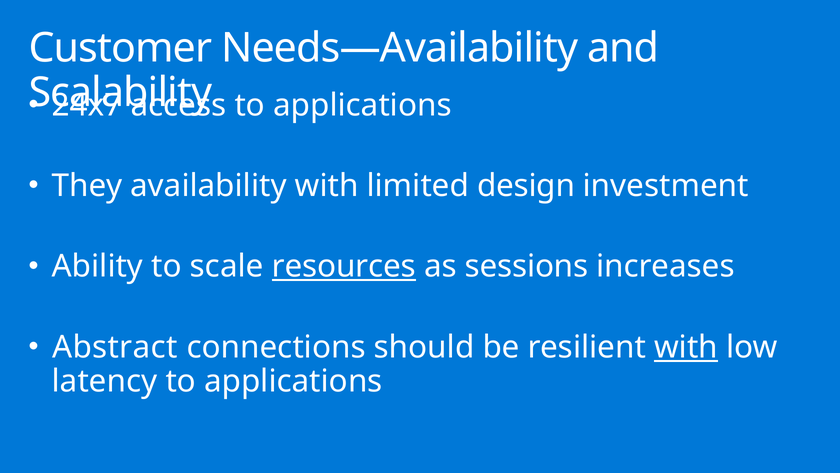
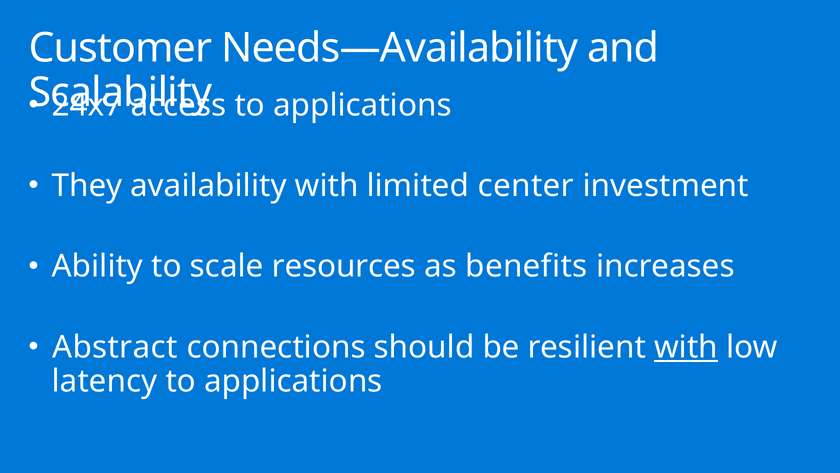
design: design -> center (526, 186)
resources underline: present -> none (344, 266)
sessions: sessions -> benefits (526, 266)
